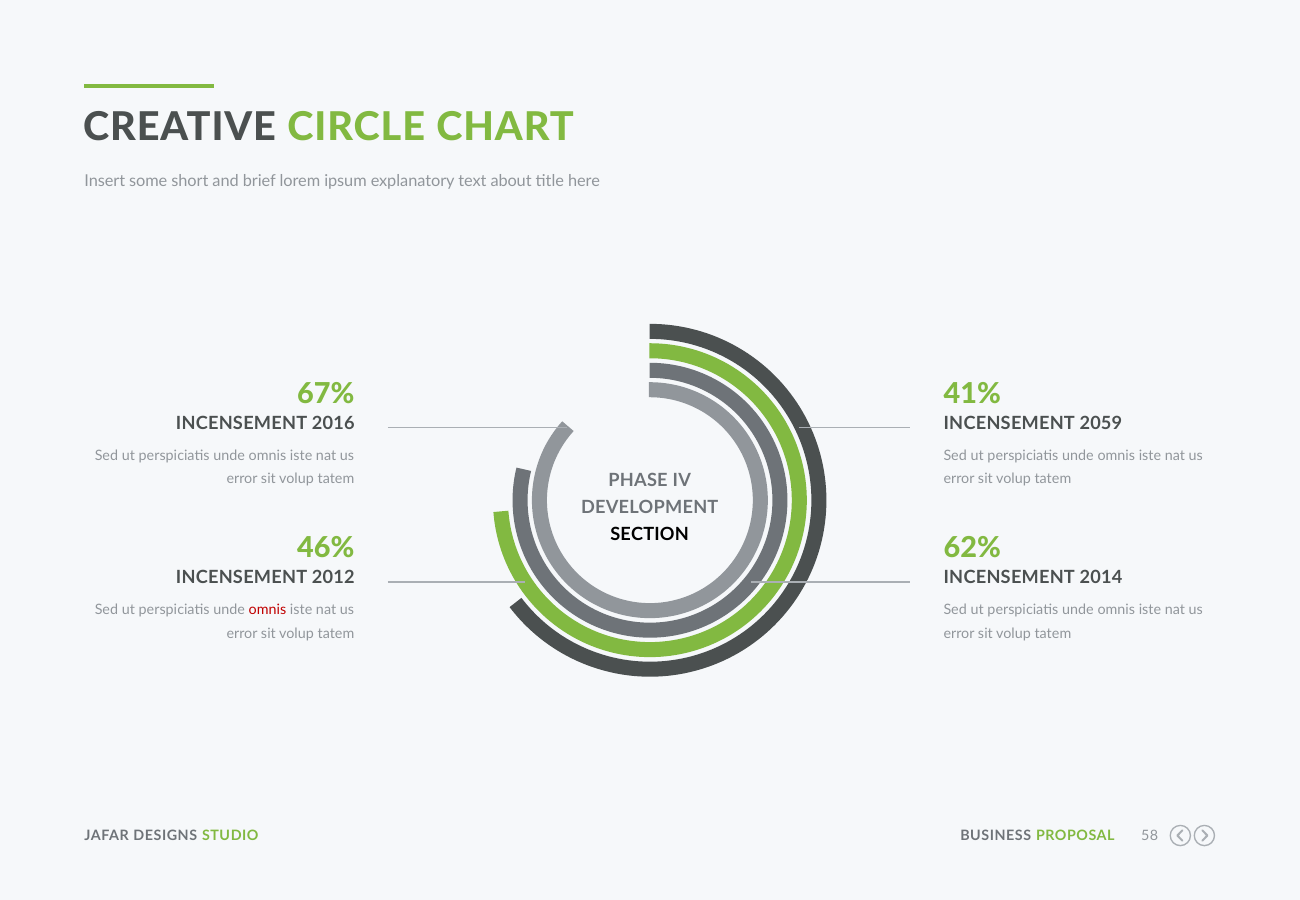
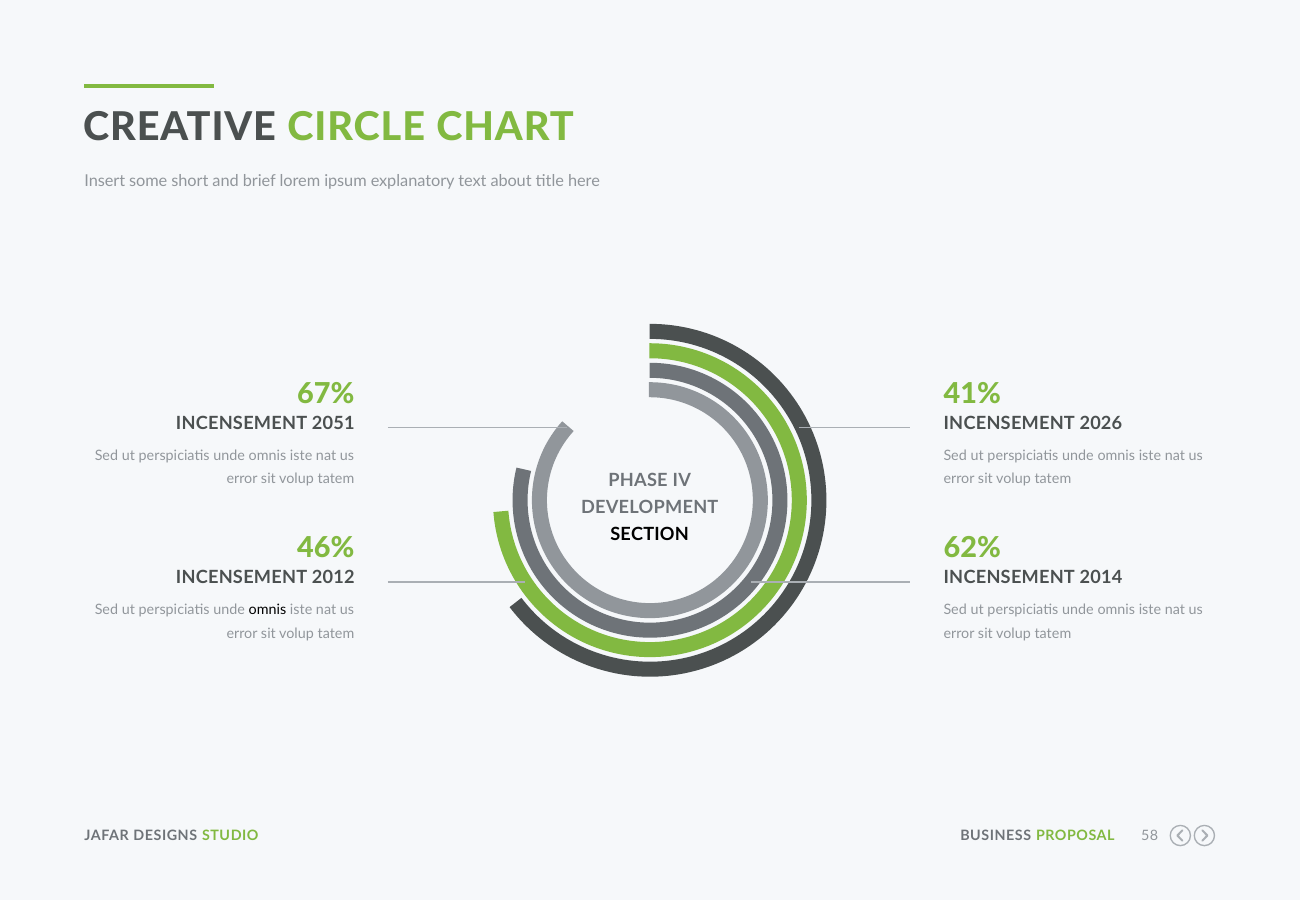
2016: 2016 -> 2051 (333, 423)
2059: 2059 -> 2026 (1101, 423)
omnis colour: red -> black (267, 610)
